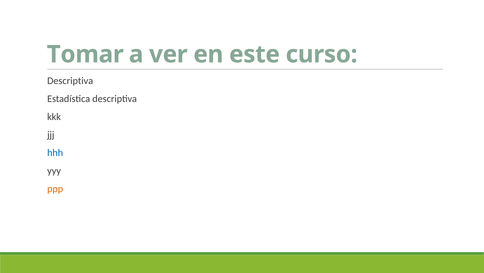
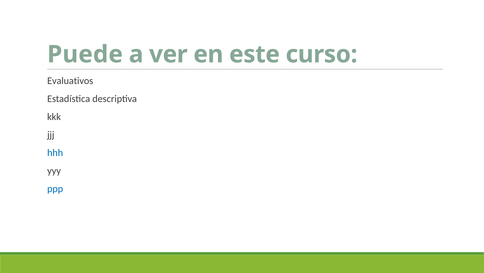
Tomar: Tomar -> Puede (85, 54)
Descriptiva: Descriptiva -> Evaluativos (70, 80)
ppp colour: orange -> blue (55, 188)
